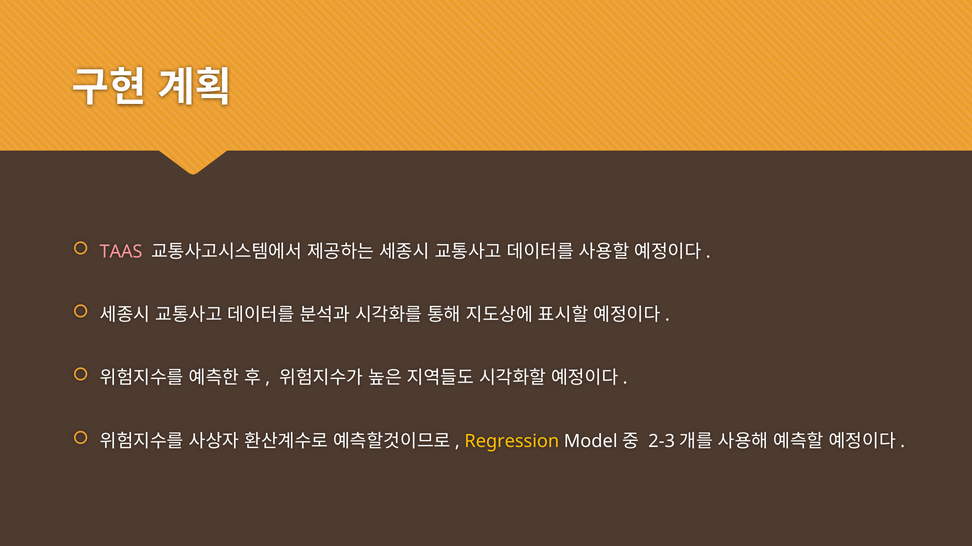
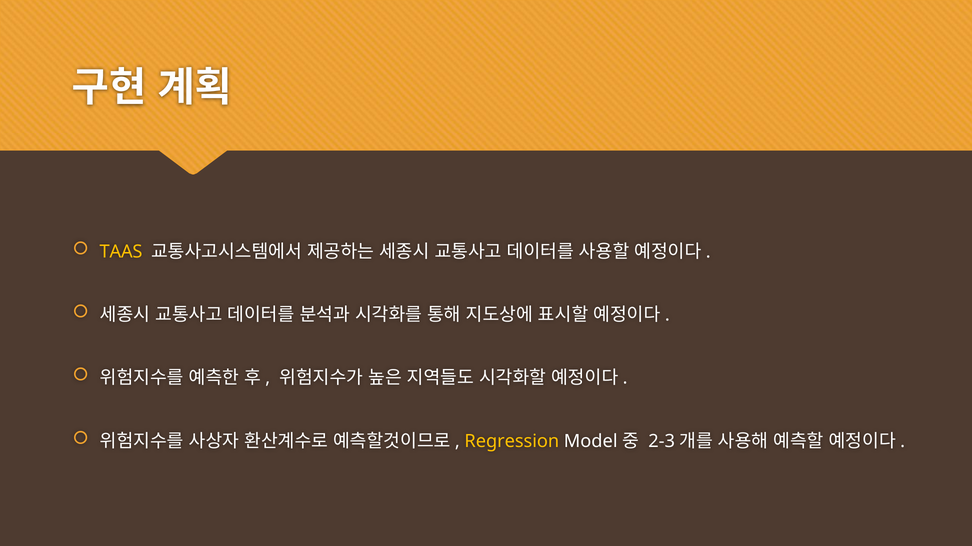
TAAS colour: pink -> yellow (121, 252)
